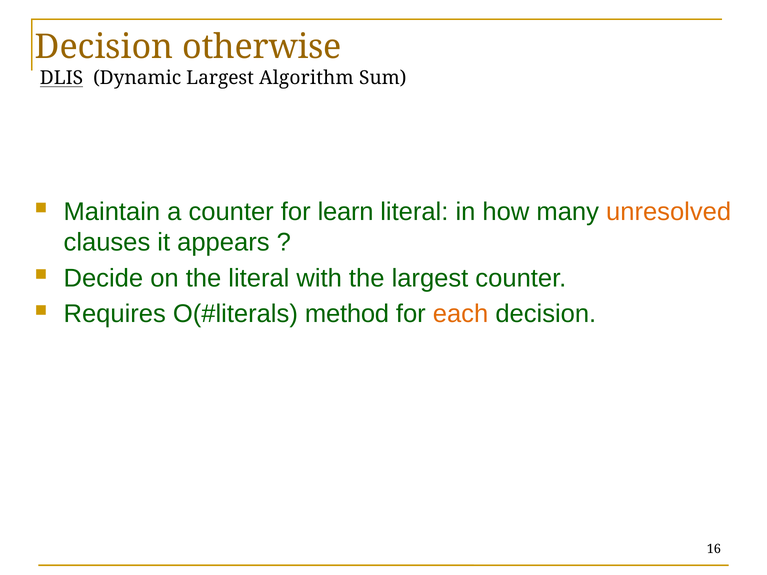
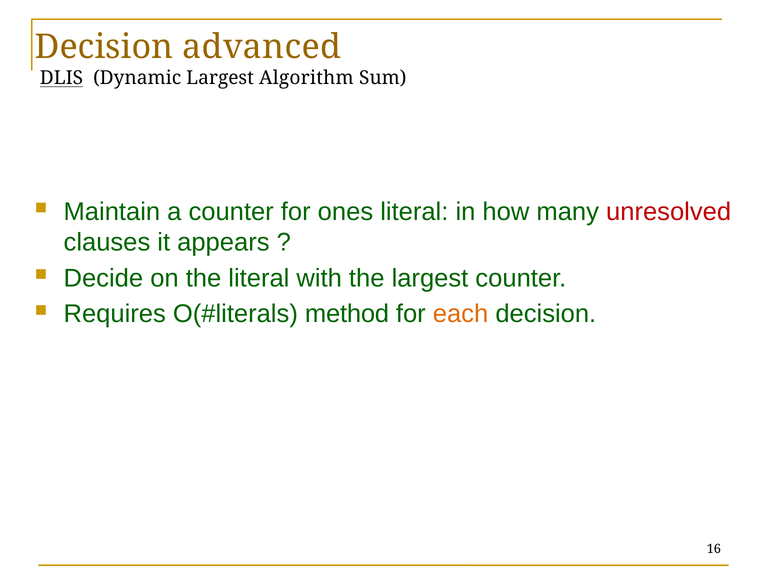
otherwise: otherwise -> advanced (262, 47)
learn: learn -> ones (345, 212)
unresolved colour: orange -> red (669, 212)
